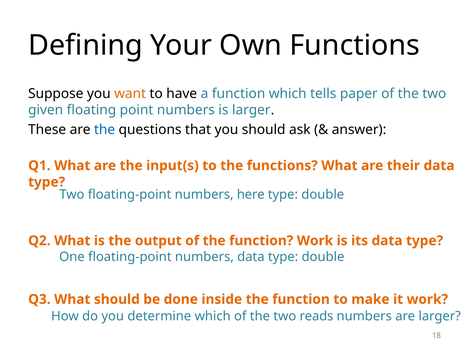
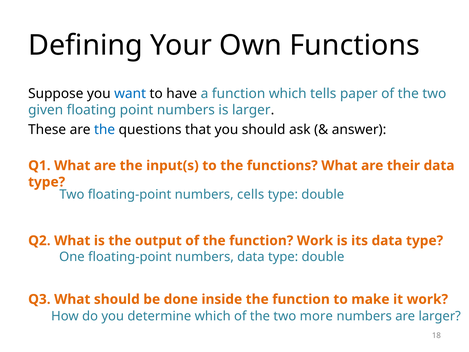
want colour: orange -> blue (130, 94)
here: here -> cells (251, 194)
reads: reads -> more (316, 316)
